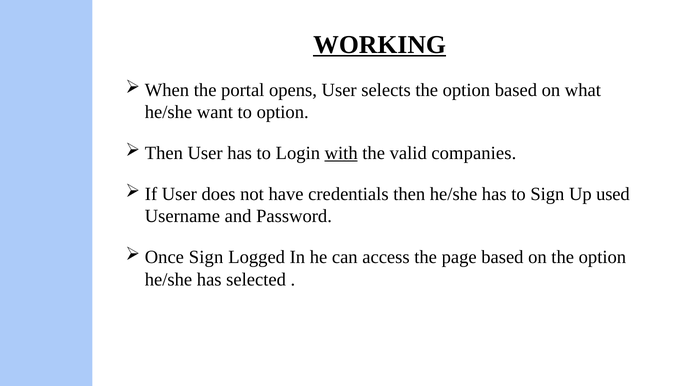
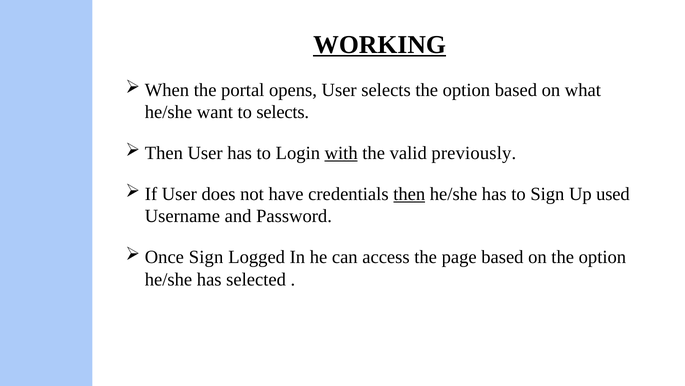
to option: option -> selects (283, 112)
companies: companies -> previously (474, 153)
then underline: none -> present (409, 194)
